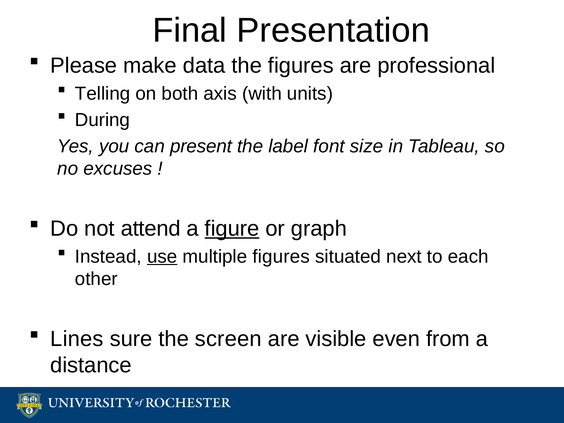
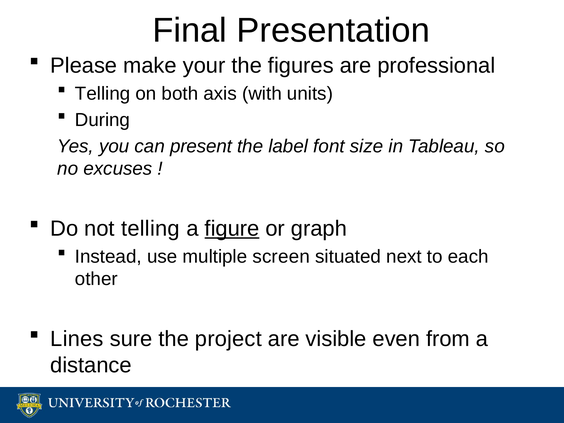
data: data -> your (204, 66)
not attend: attend -> telling (150, 228)
use underline: present -> none (162, 256)
multiple figures: figures -> screen (281, 256)
screen: screen -> project (228, 339)
